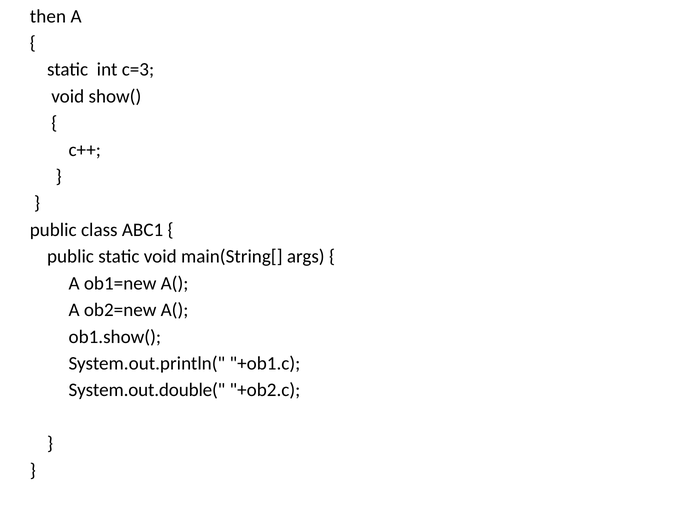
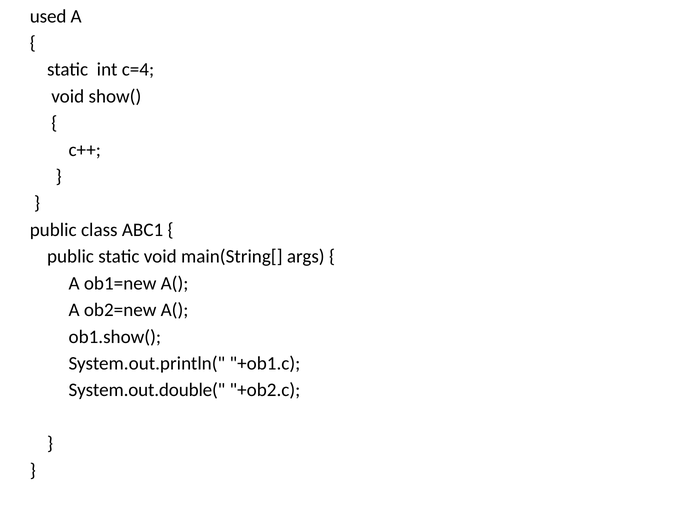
then: then -> used (48, 16)
c=3: c=3 -> c=4 (138, 70)
